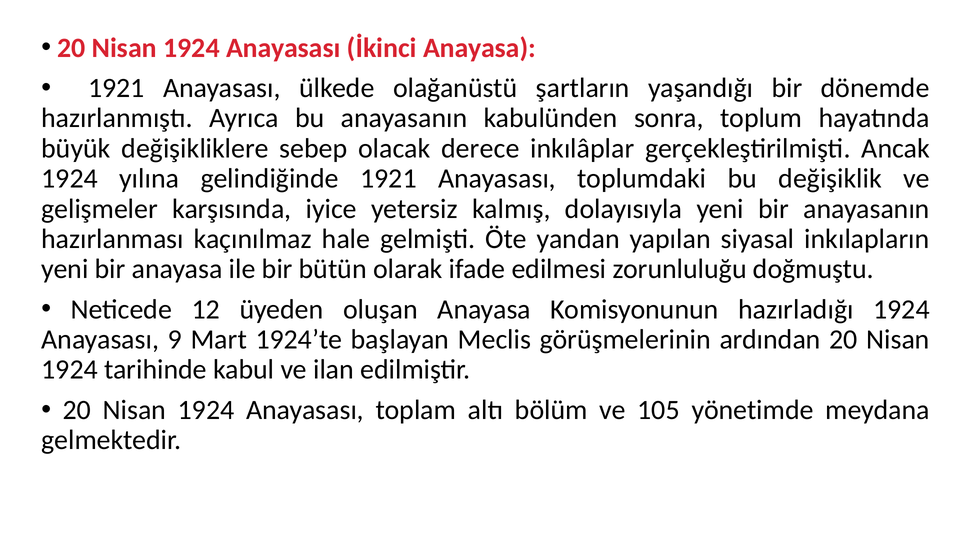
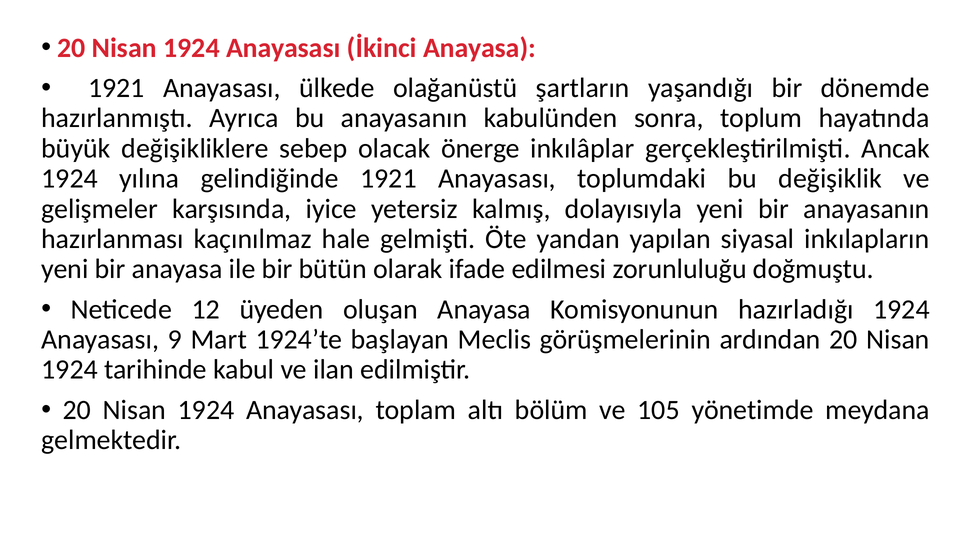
derece: derece -> önerge (480, 148)
